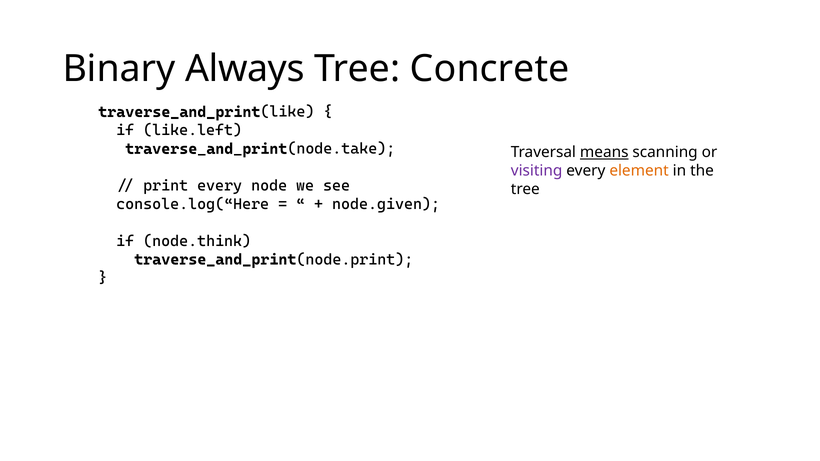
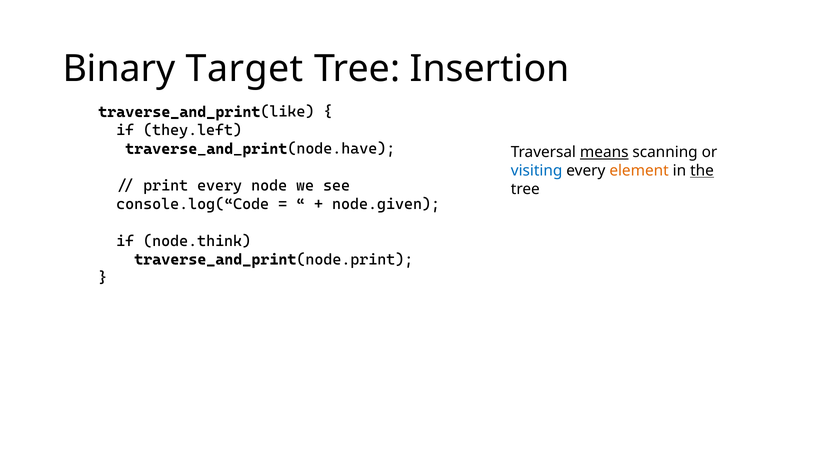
Always: Always -> Target (245, 69)
Concrete: Concrete -> Insertion (490, 69)
like.left: like.left -> they.left (193, 130)
node.take: node.take -> node.have (341, 149)
visiting colour: purple -> blue (537, 171)
the underline: none -> present (702, 171)
console.log(“Here: console.log(“Here -> console.log(“Code (193, 204)
